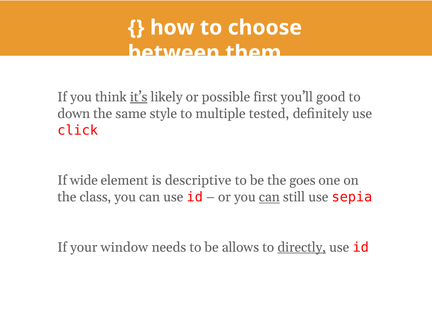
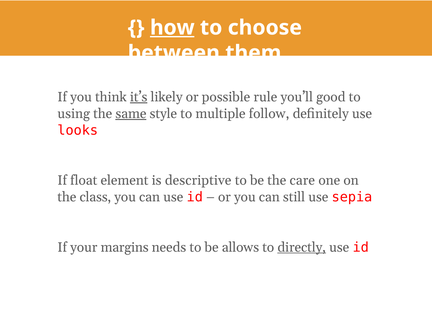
how underline: none -> present (172, 28)
first: first -> rule (265, 97)
down: down -> using (74, 114)
same underline: none -> present (131, 114)
tested: tested -> follow (269, 114)
click: click -> looks (78, 130)
wide: wide -> float (84, 180)
goes: goes -> care (302, 180)
can underline: present -> none (269, 197)
window: window -> margins (125, 247)
